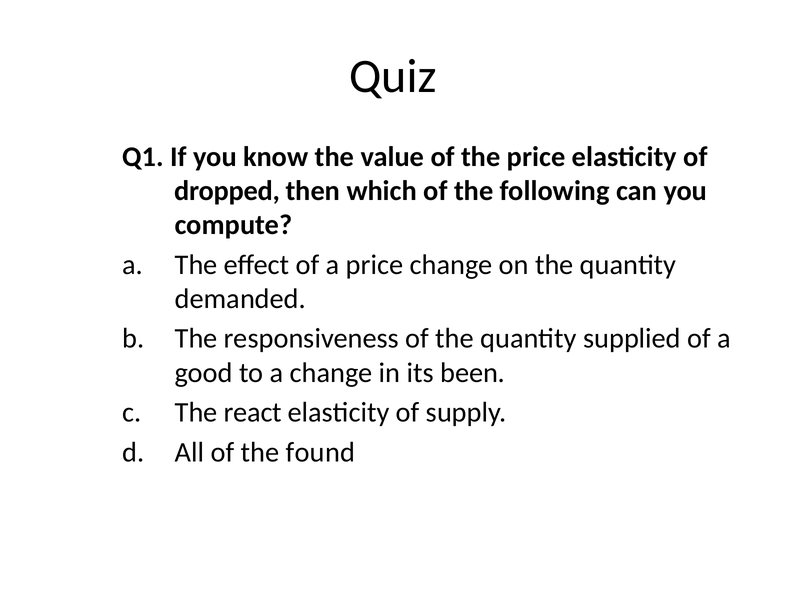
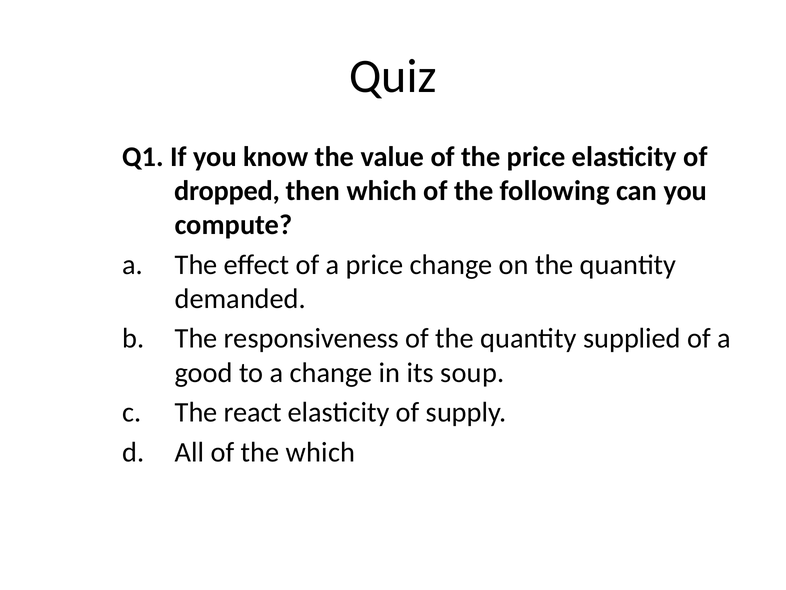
been: been -> soup (472, 372)
the found: found -> which (320, 452)
